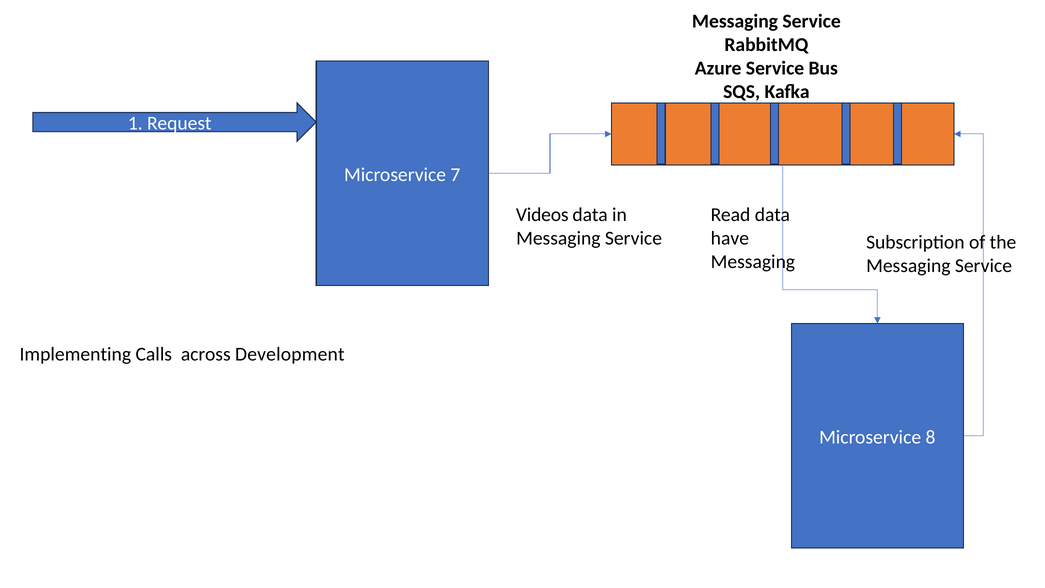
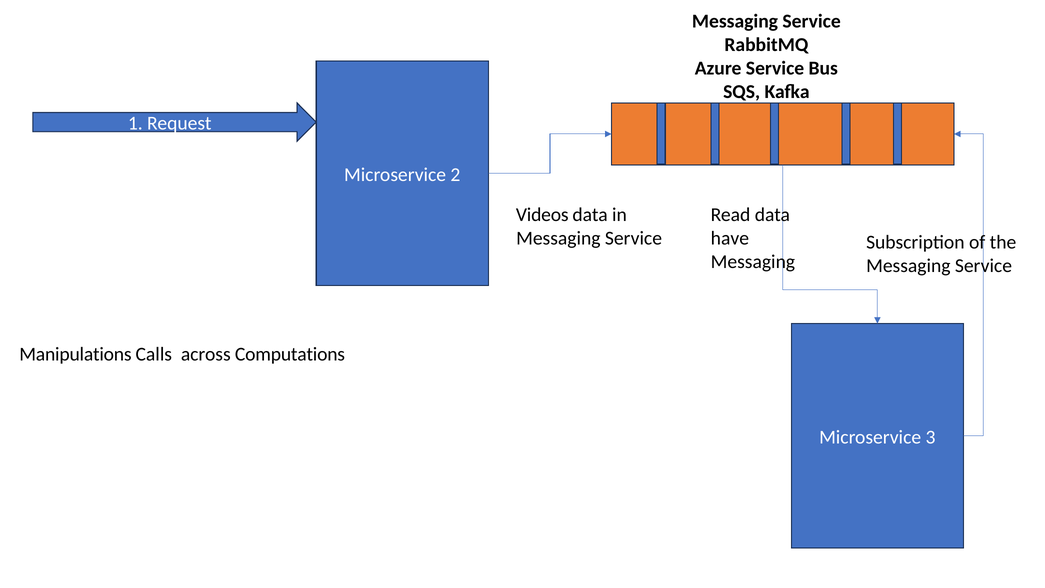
7: 7 -> 2 (455, 175)
Implementing: Implementing -> Manipulations (75, 354)
Development: Development -> Computations (290, 354)
8: 8 -> 3 (931, 437)
